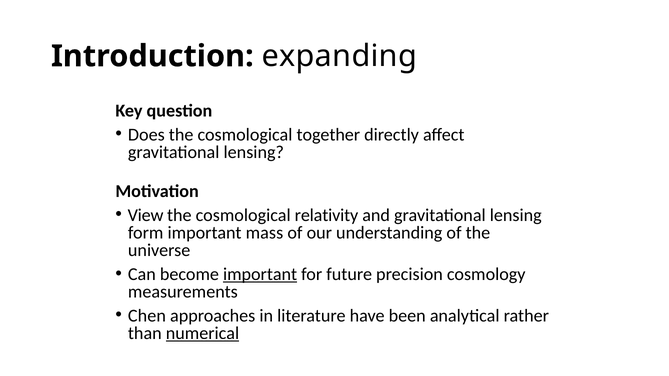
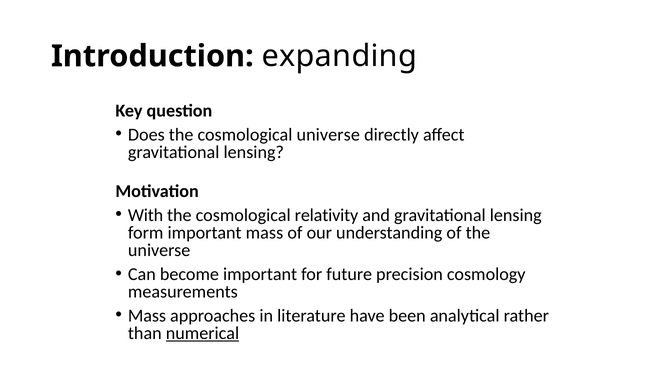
cosmological together: together -> universe (328, 135)
View: View -> With (146, 215)
important underline: present -> none (260, 274)
Chen: Chen -> Mass (147, 316)
